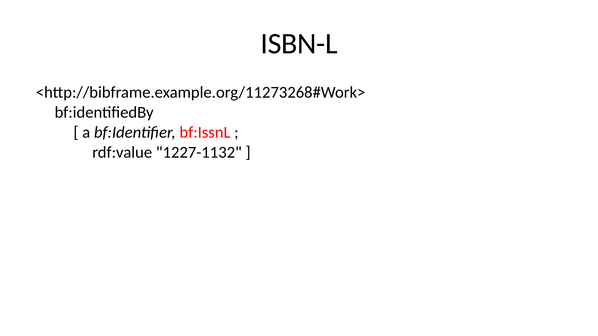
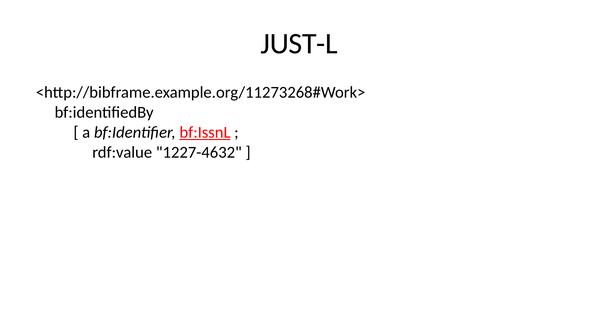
ISBN-L: ISBN-L -> JUST-L (299, 44)
bf:IssnL underline: none -> present (205, 133)
1227-1132: 1227-1132 -> 1227-4632 (199, 152)
